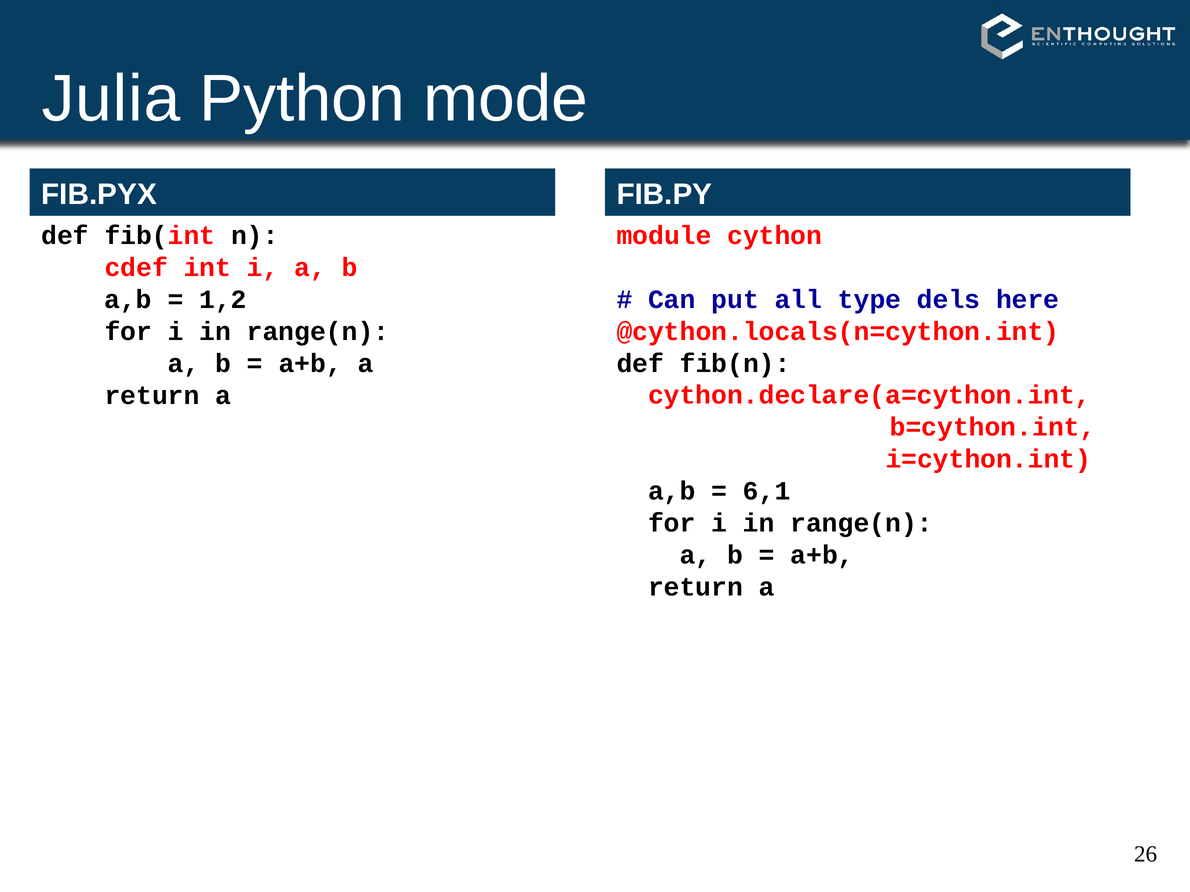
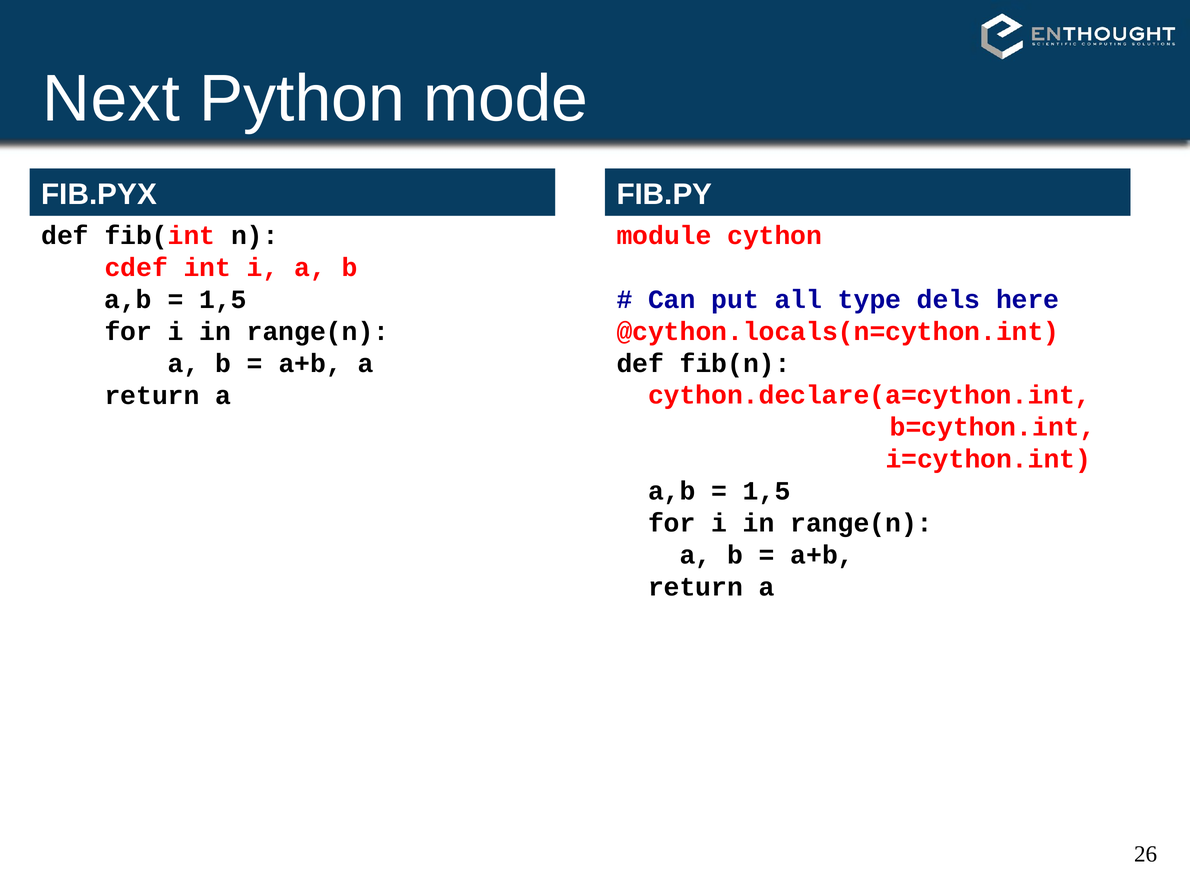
Julia: Julia -> Next (111, 99)
1,2: 1,2 -> 1,5 (223, 300)
6,1: 6,1 -> 1,5 (767, 492)
